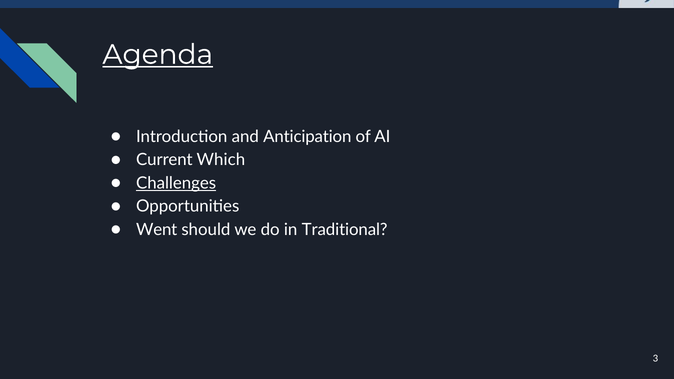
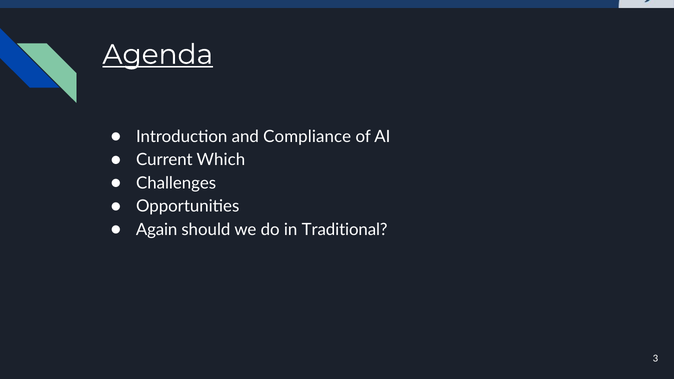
Anticipation: Anticipation -> Compliance (307, 137)
Challenges underline: present -> none (176, 183)
Went: Went -> Again (157, 230)
